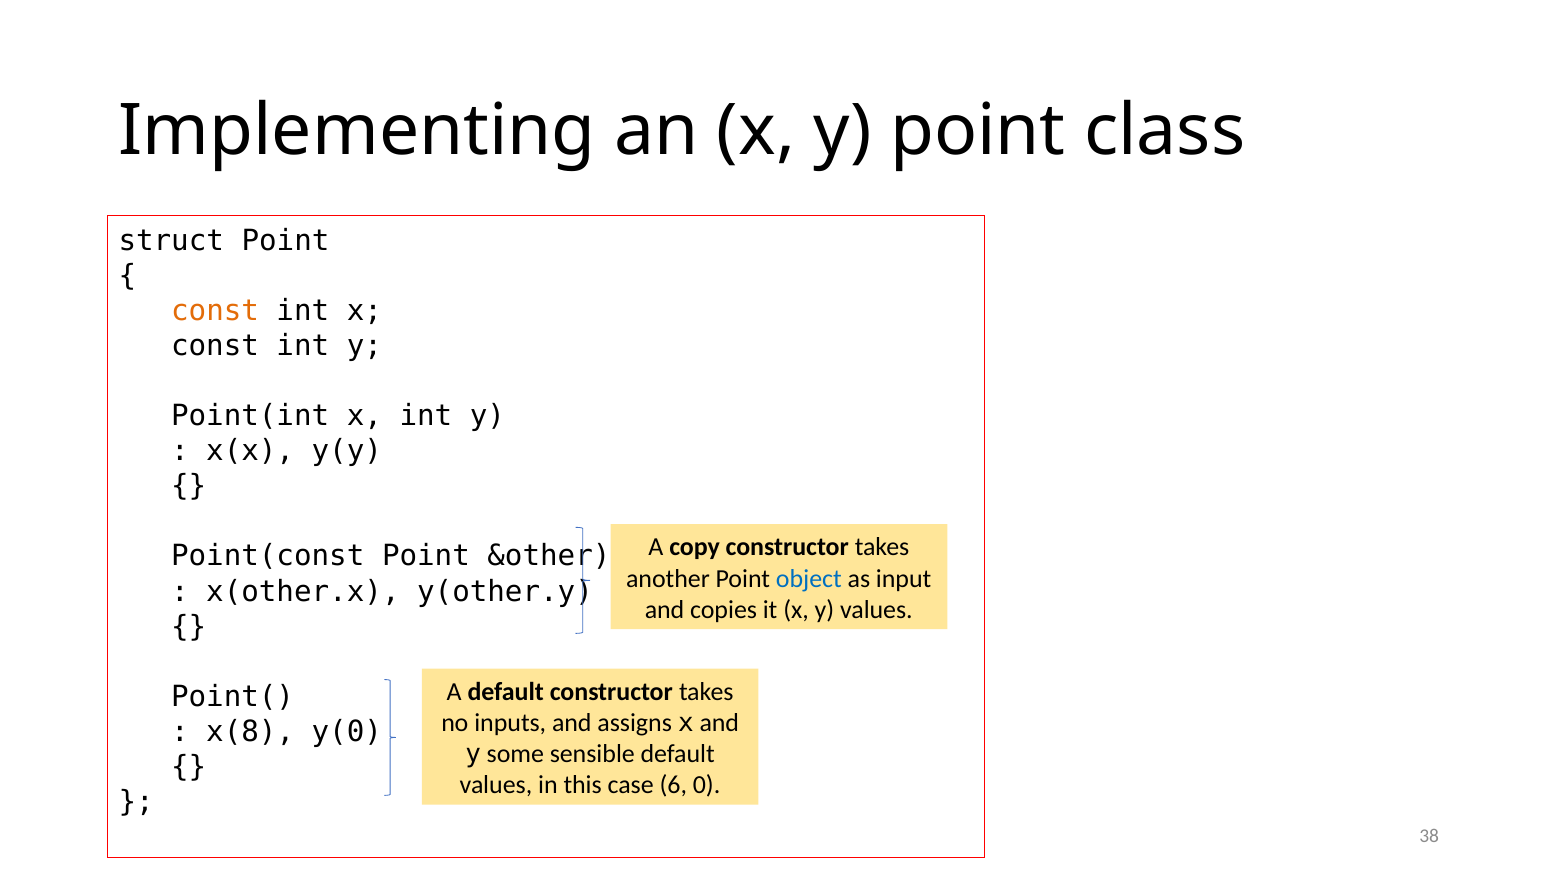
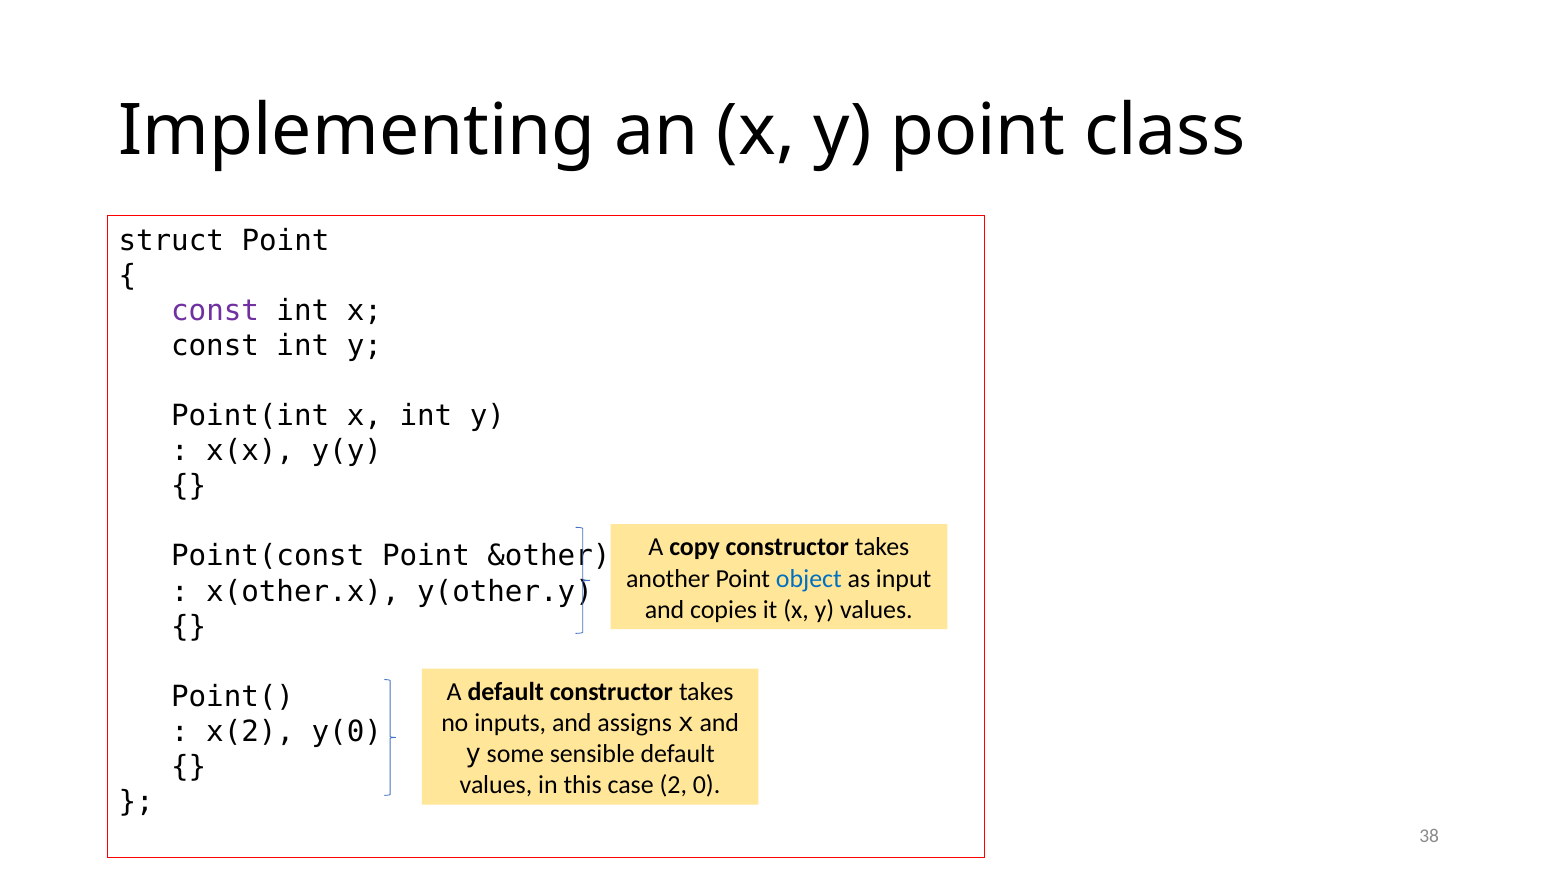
const colour: orange -> purple (215, 311)
x(8: x(8 -> x(2 (250, 732)
6: 6 -> 2 (673, 786)
